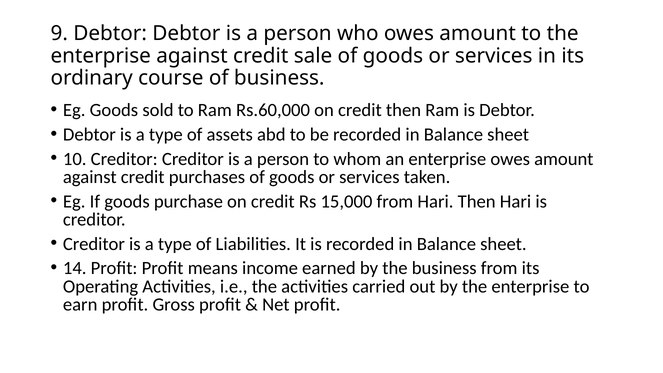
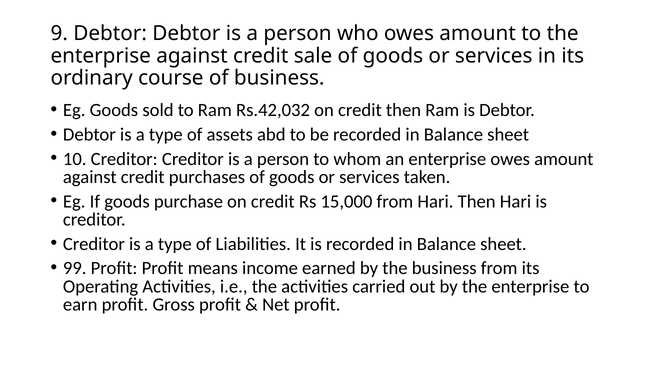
Rs.60,000: Rs.60,000 -> Rs.42,032 (273, 110)
14: 14 -> 99 (75, 268)
